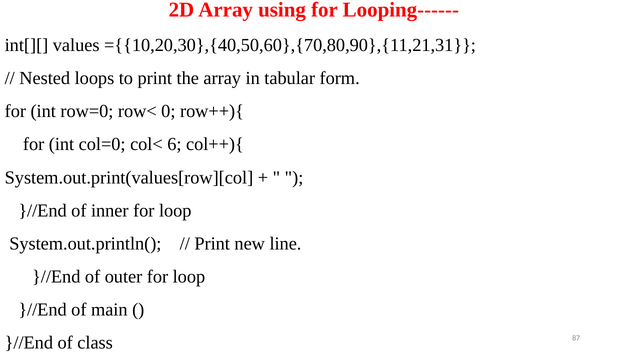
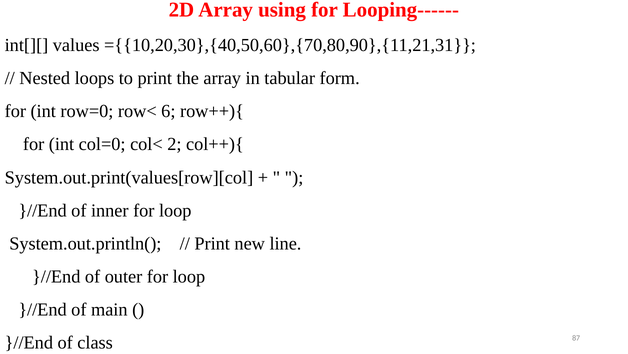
0: 0 -> 6 (168, 111)
6: 6 -> 2 (174, 144)
